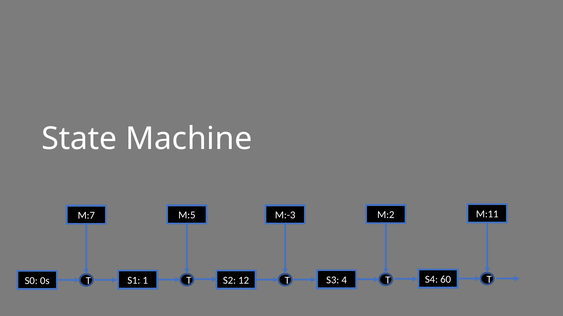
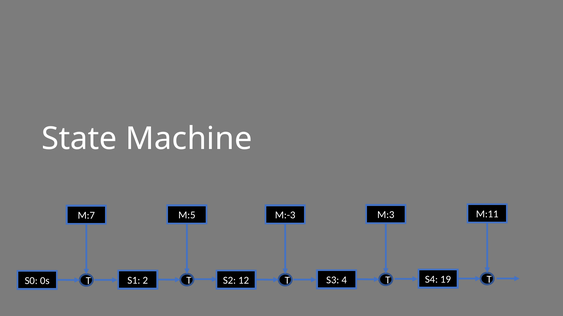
M:2: M:2 -> M:3 (386, 215)
60: 60 -> 19 (446, 280)
1: 1 -> 2 (145, 281)
